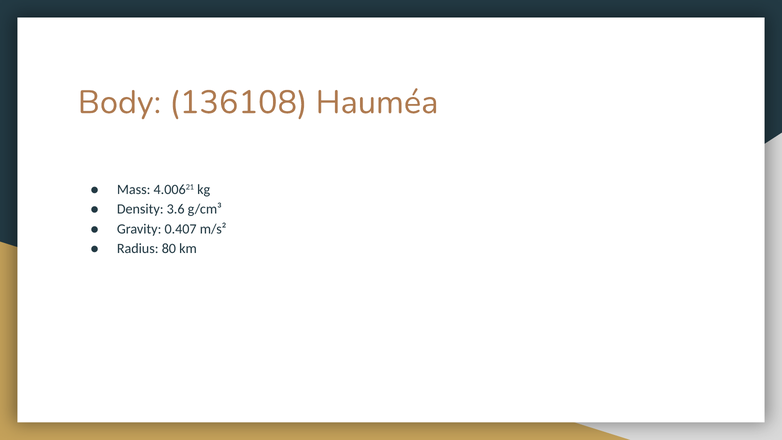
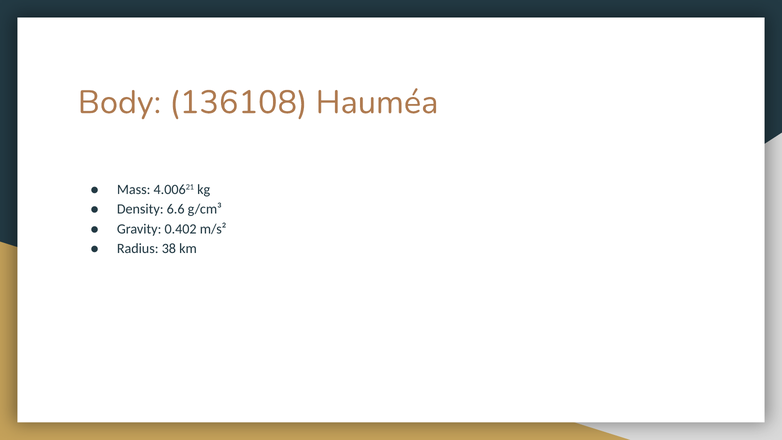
3.6: 3.6 -> 6.6 (176, 209)
0.407: 0.407 -> 0.402 (181, 229)
80: 80 -> 38 (169, 249)
